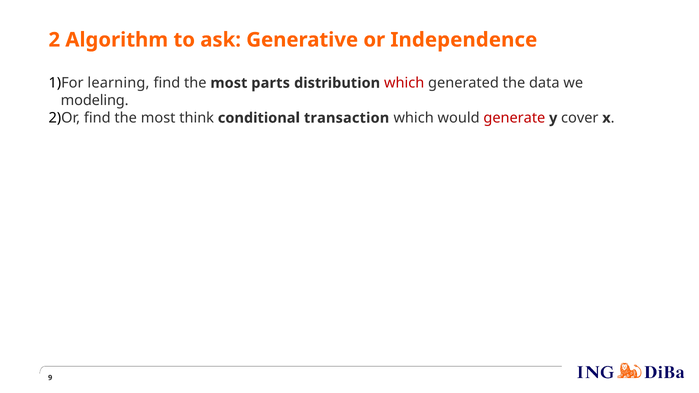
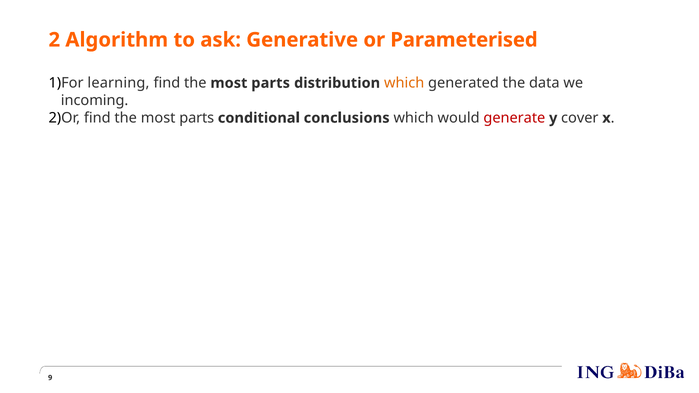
Independence: Independence -> Parameterised (464, 40)
which colour: red -> orange (404, 83)
modeling: modeling -> incoming (95, 101)
think: think -> parts (197, 118)
transaction: transaction -> conclusions (347, 118)
